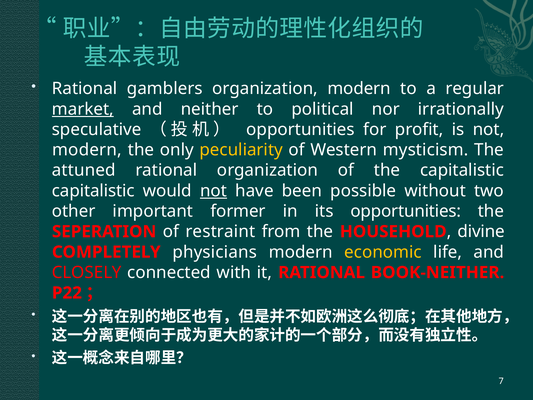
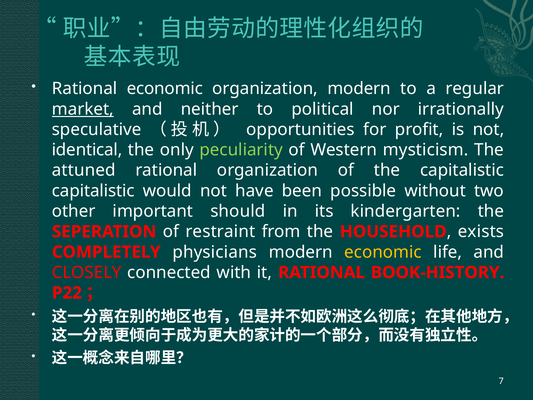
Rational gamblers: gamblers -> economic (165, 89)
modern: modern -> identical (87, 150)
peculiarity colour: yellow -> light green (241, 150)
not underline: present -> none (214, 191)
former: former -> should (238, 211)
its opportunities: opportunities -> kindergarten (406, 211)
divine: divine -> exists (481, 232)
BOOK-NEITHER: BOOK-NEITHER -> BOOK-HISTORY (438, 272)
